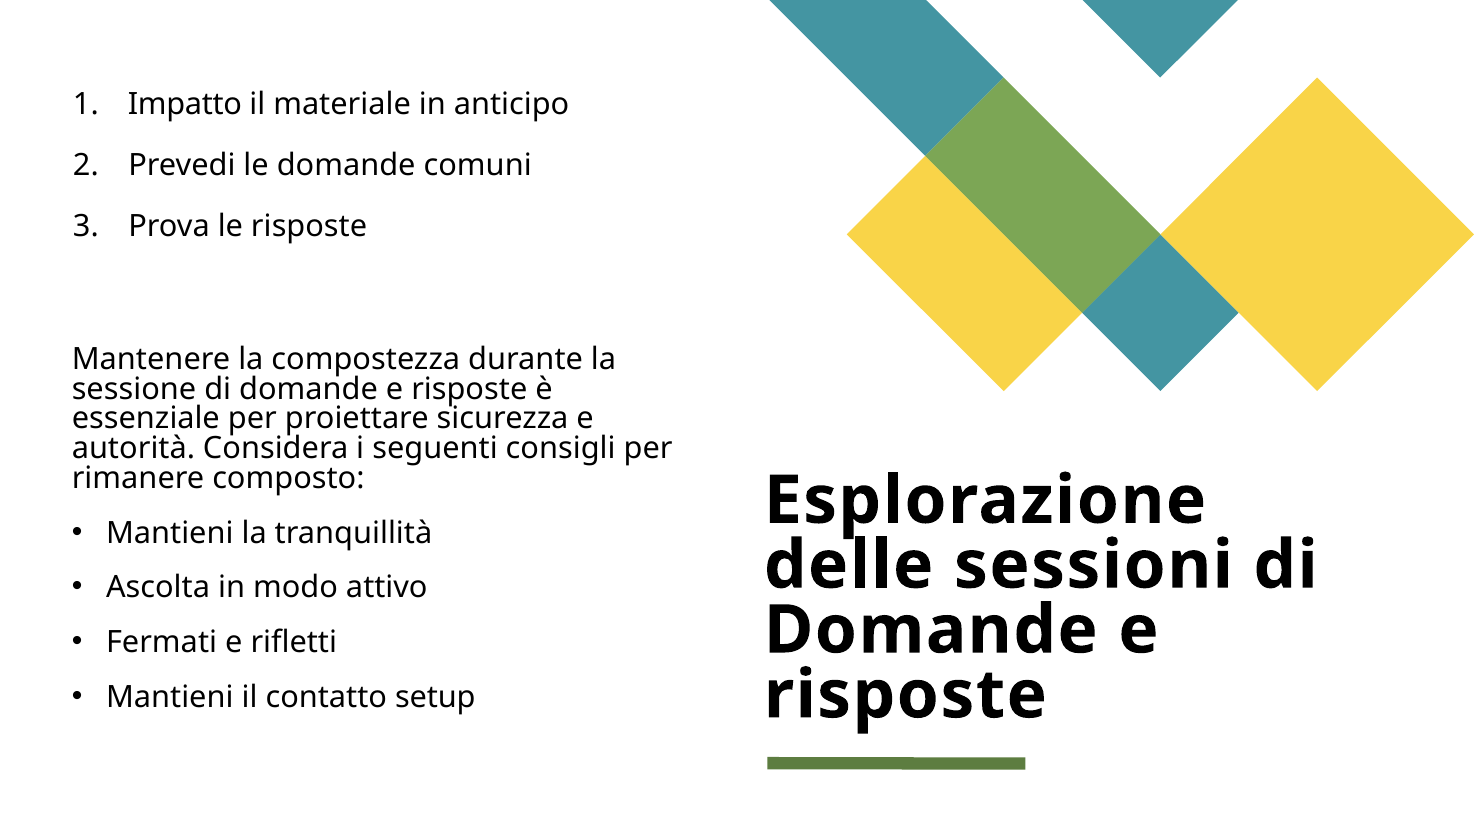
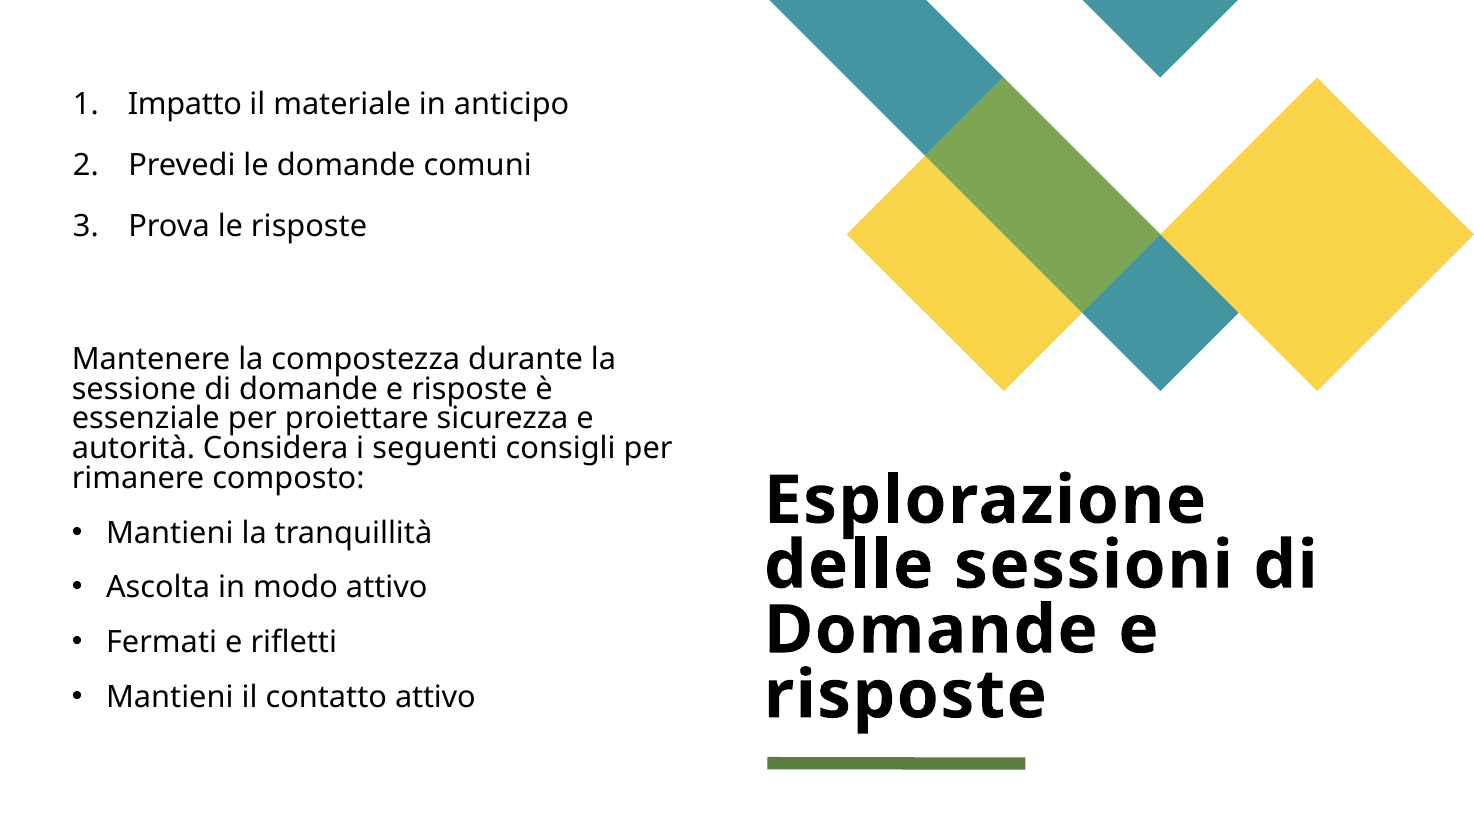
contatto setup: setup -> attivo (435, 697)
